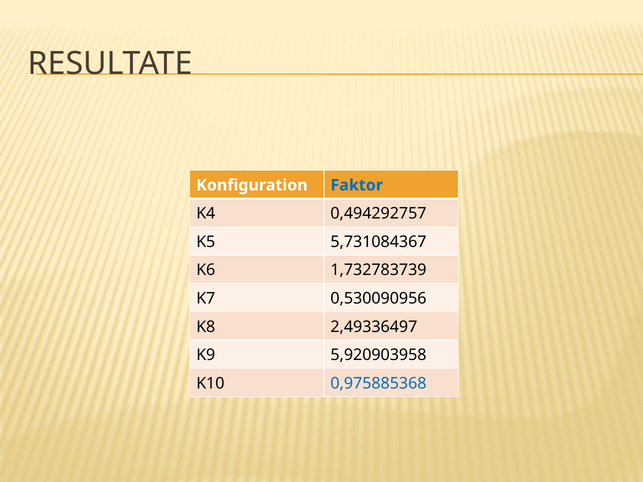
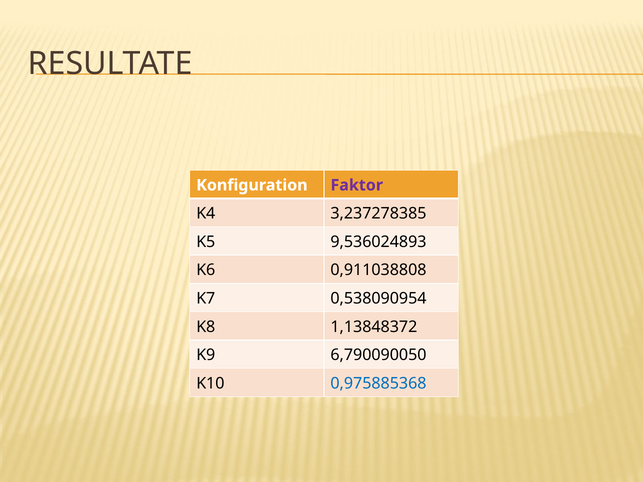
Faktor colour: blue -> purple (357, 185)
0,494292757: 0,494292757 -> 3,237278385 (378, 214)
5,731084367: 5,731084367 -> 9,536024893 (378, 242)
1,732783739: 1,732783739 -> 0,911038808 (378, 270)
0,530090956: 0,530090956 -> 0,538090954 (378, 299)
2,49336497: 2,49336497 -> 1,13848372 (374, 327)
5,920903958: 5,920903958 -> 6,790090050 (378, 355)
